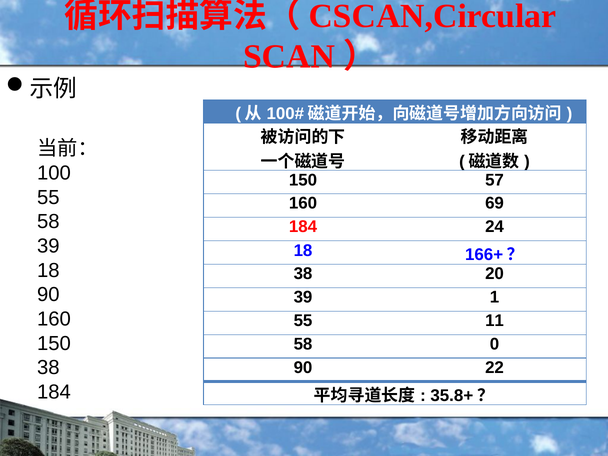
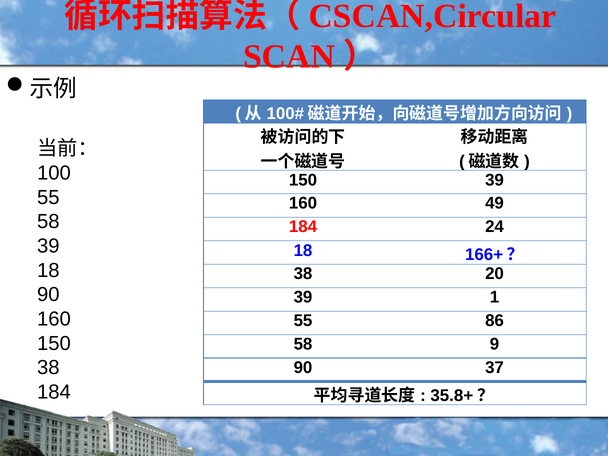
150 57: 57 -> 39 (495, 180)
69: 69 -> 49 (495, 203)
11: 11 -> 86 (495, 321)
0: 0 -> 9 (495, 344)
22: 22 -> 37 (495, 368)
